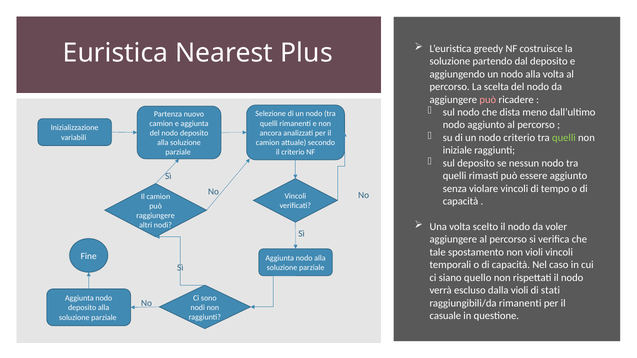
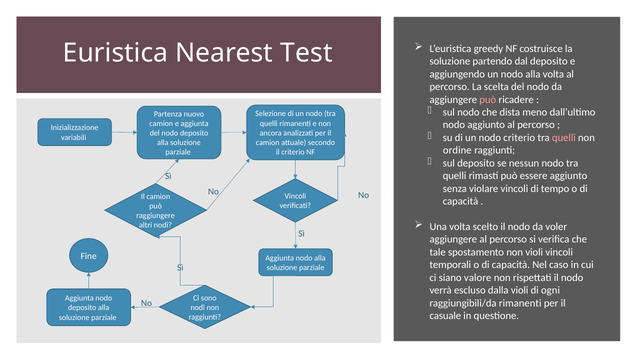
Plus: Plus -> Test (306, 53)
quelli colour: light green -> pink (564, 138)
iniziale: iniziale -> ordine (457, 151)
quello: quello -> valore (478, 278)
stati: stati -> ogni (550, 291)
